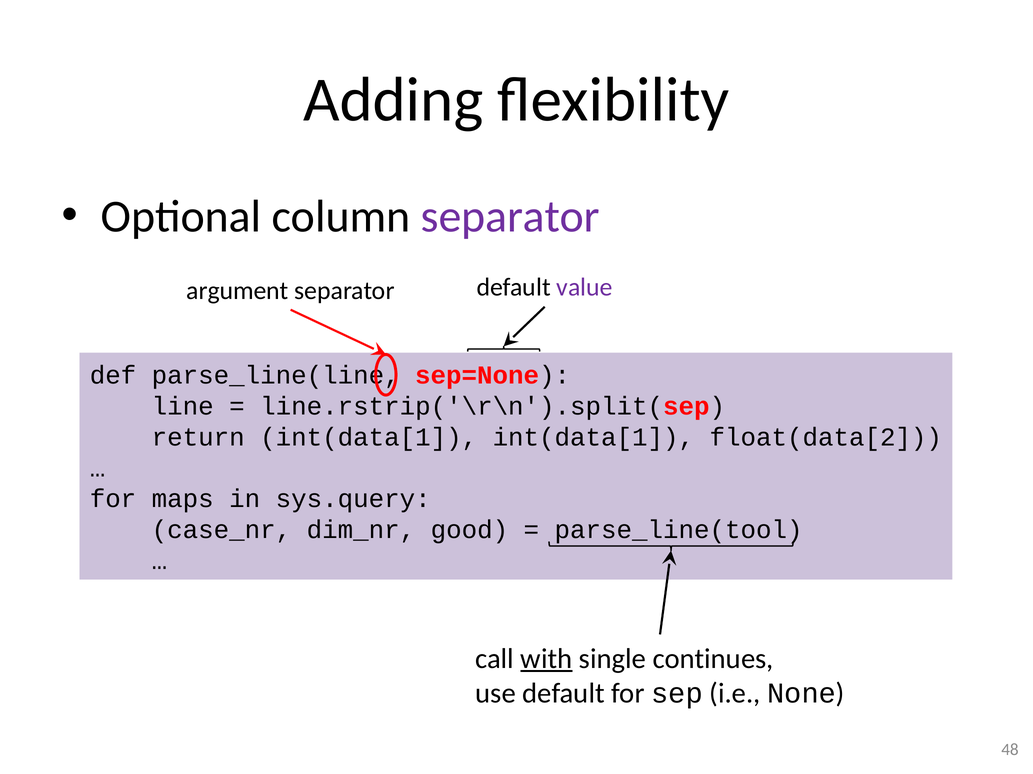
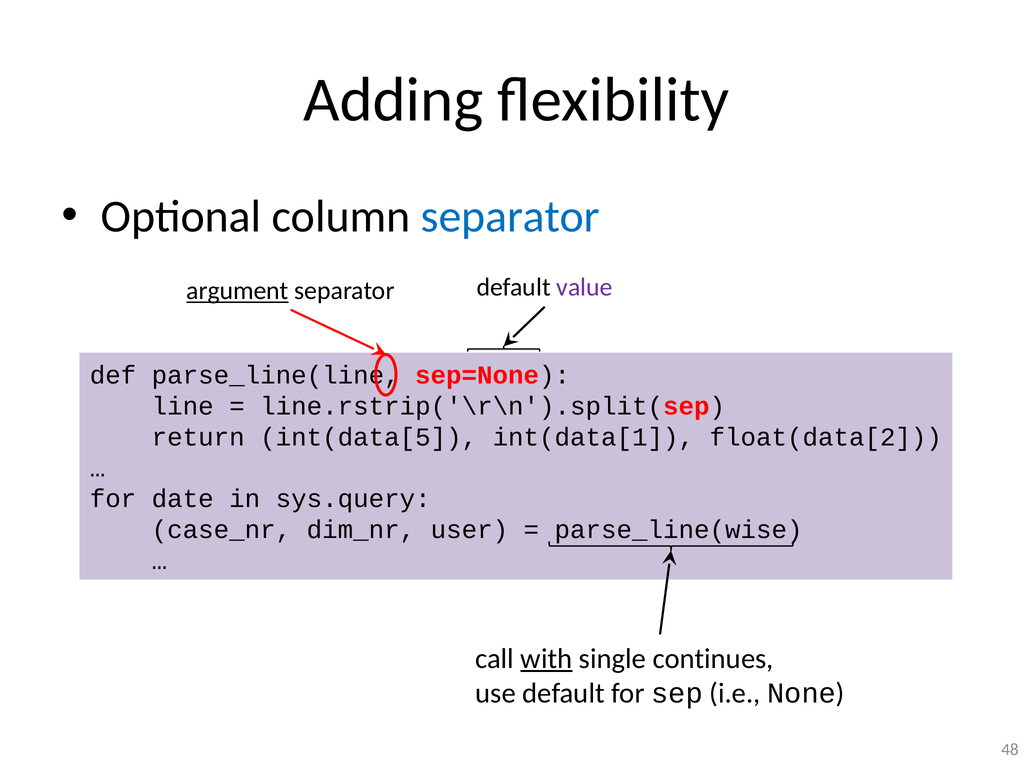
separator colour: purple -> blue (510, 217)
argument underline: none -> present (237, 291)
return int(data[1: int(data[1 -> int(data[5 (369, 437)
maps: maps -> date (183, 499)
good: good -> user (469, 530)
parse_line(tool: parse_line(tool -> parse_line(wise (679, 530)
